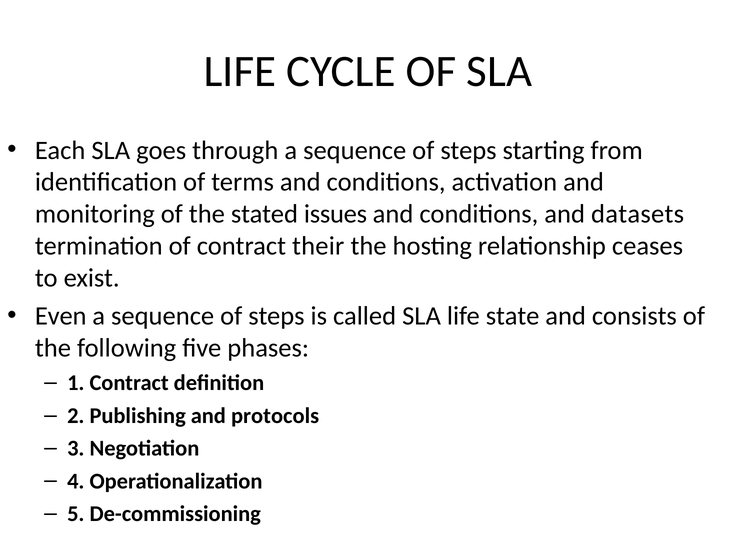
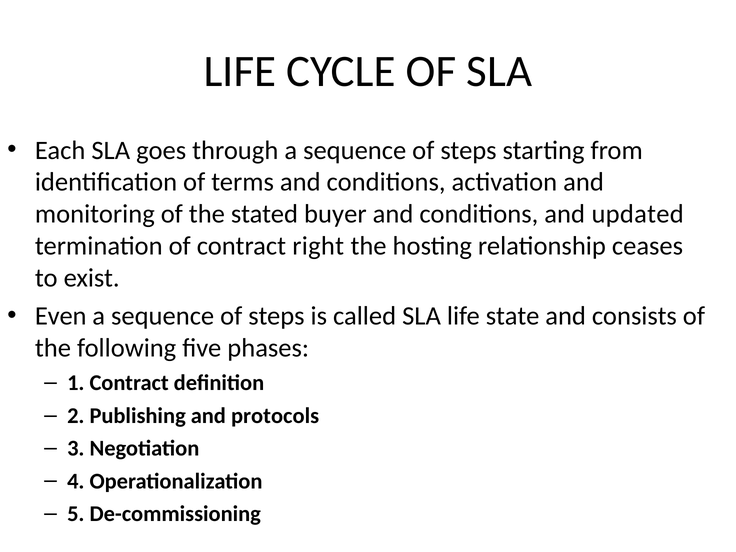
issues: issues -> buyer (335, 214)
datasets: datasets -> updated (638, 214)
their: their -> right (318, 246)
